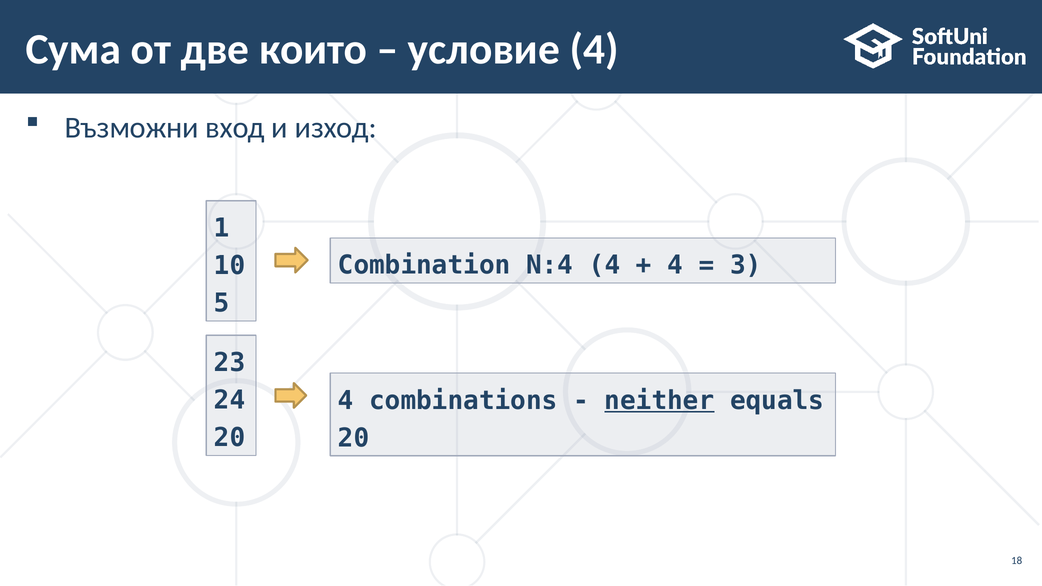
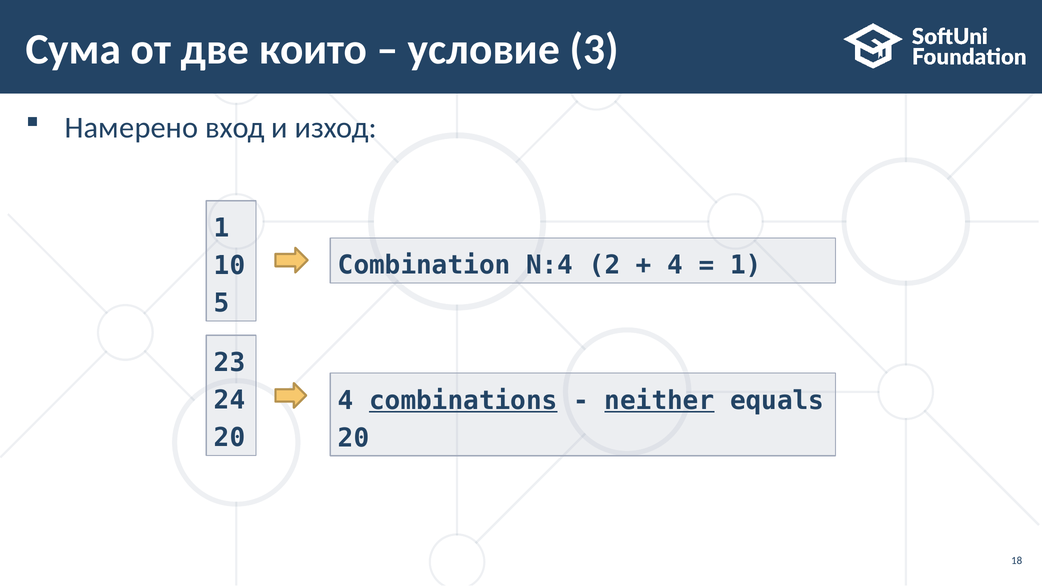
условие 4: 4 -> 3 (594, 49)
Възможни: Възможни -> Намерено (132, 128)
N:4 4: 4 -> 2 (605, 265)
3: 3 -> 1 (746, 265)
combinations underline: none -> present (463, 401)
